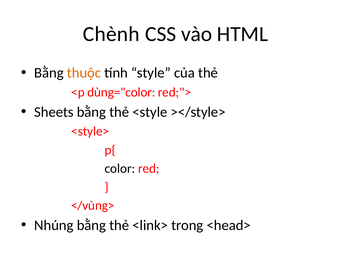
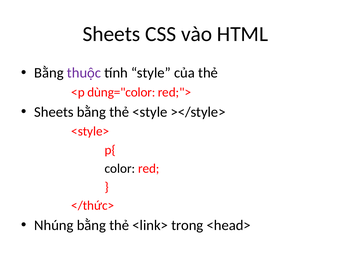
Chènh: Chènh -> Sheets (111, 34)
thuộc colour: orange -> purple (84, 73)
</vùng>: </vùng> -> </thức> (93, 206)
